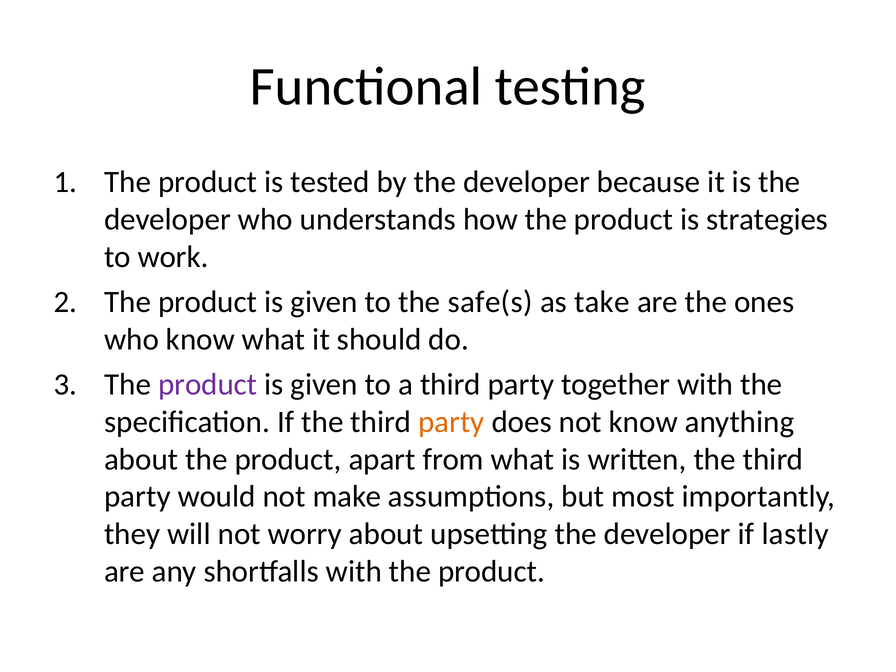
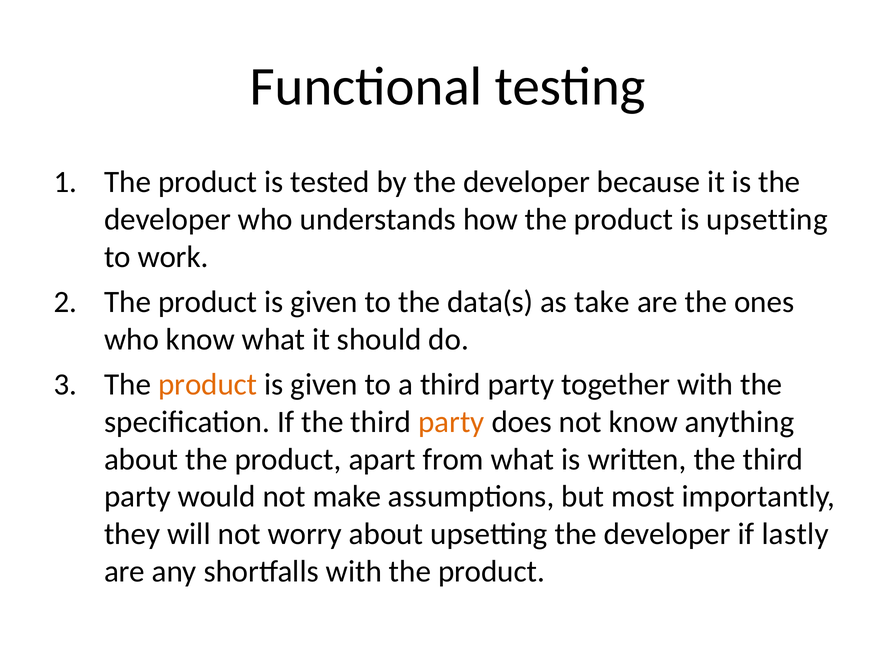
is strategies: strategies -> upsetting (767, 219)
safe(s: safe(s -> data(s (490, 302)
product colour: purple -> orange (208, 385)
